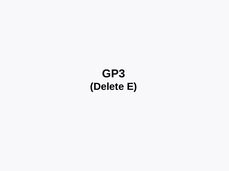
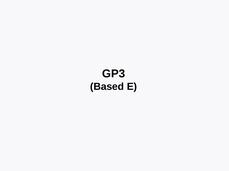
Delete: Delete -> Based (107, 87)
